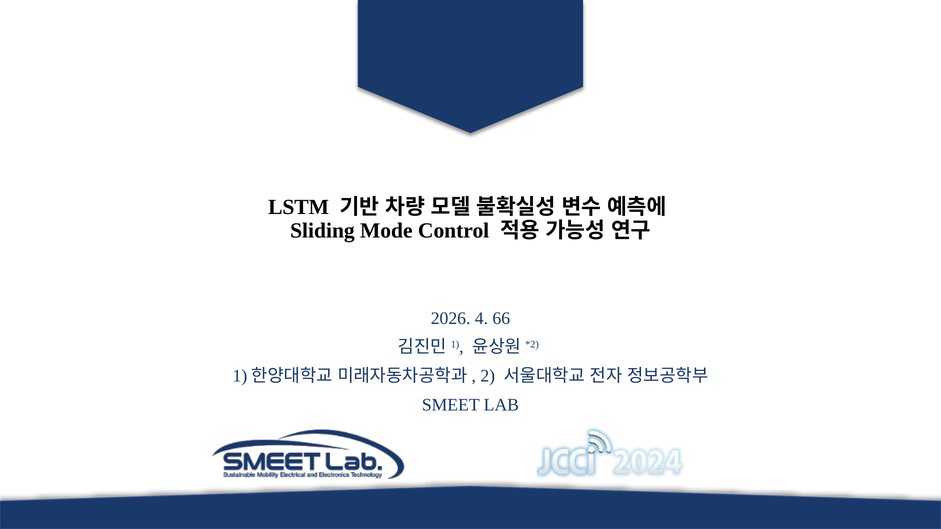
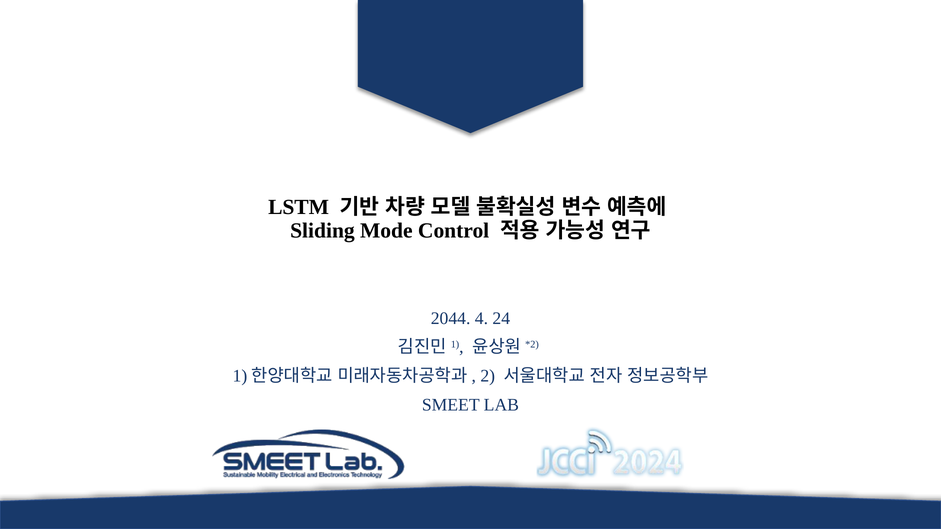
2026: 2026 -> 2044 (451, 319)
66: 66 -> 24 (501, 319)
